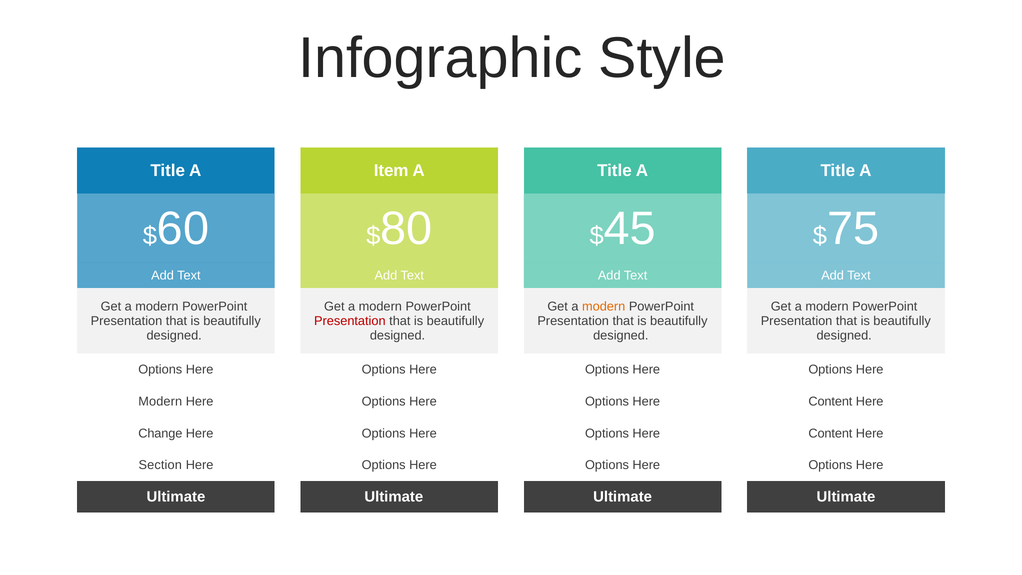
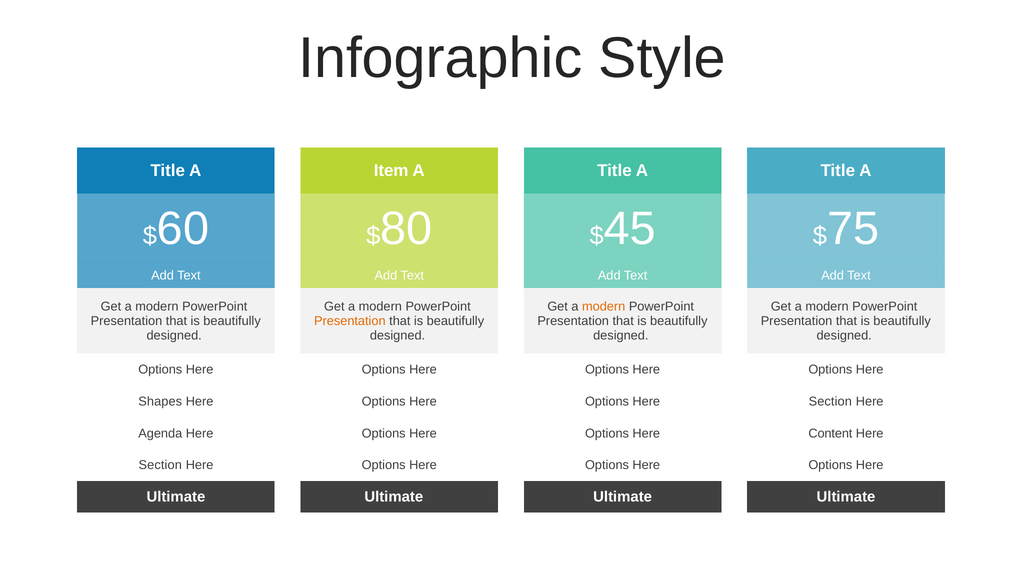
Presentation colour: red -> orange (350, 321)
Modern: Modern -> Shapes (160, 401)
Content: Content -> Section (830, 401)
Change: Change -> Agenda (160, 433)
